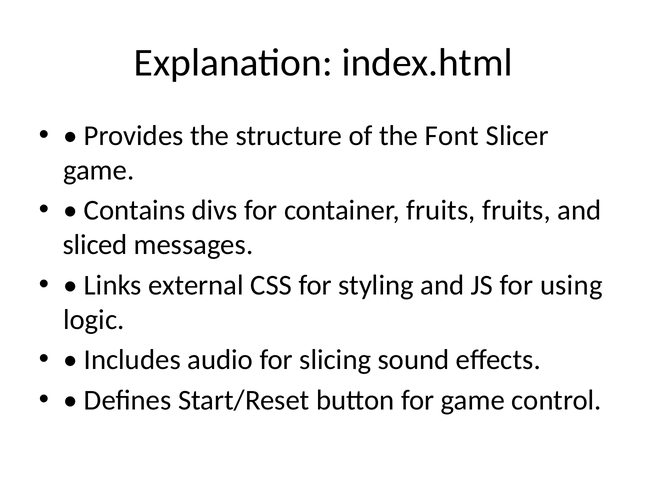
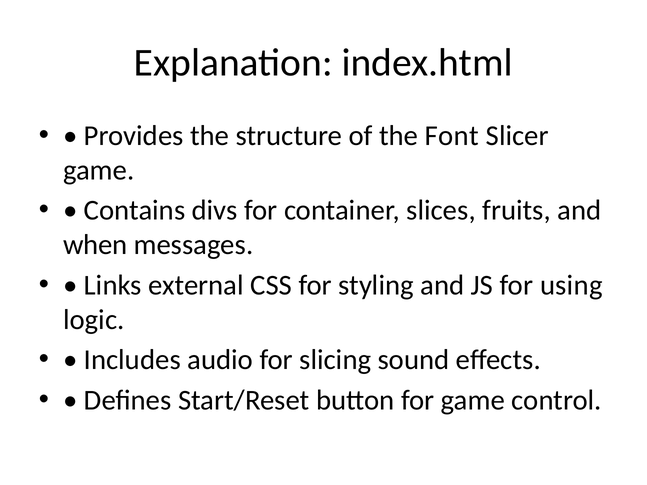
container fruits: fruits -> slices (441, 211)
sliced: sliced -> when (95, 245)
